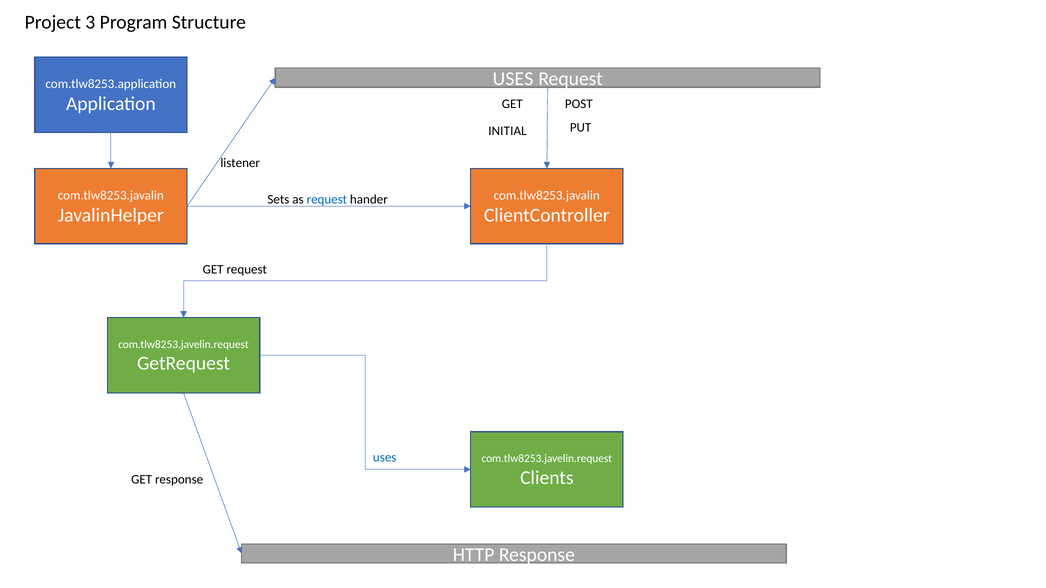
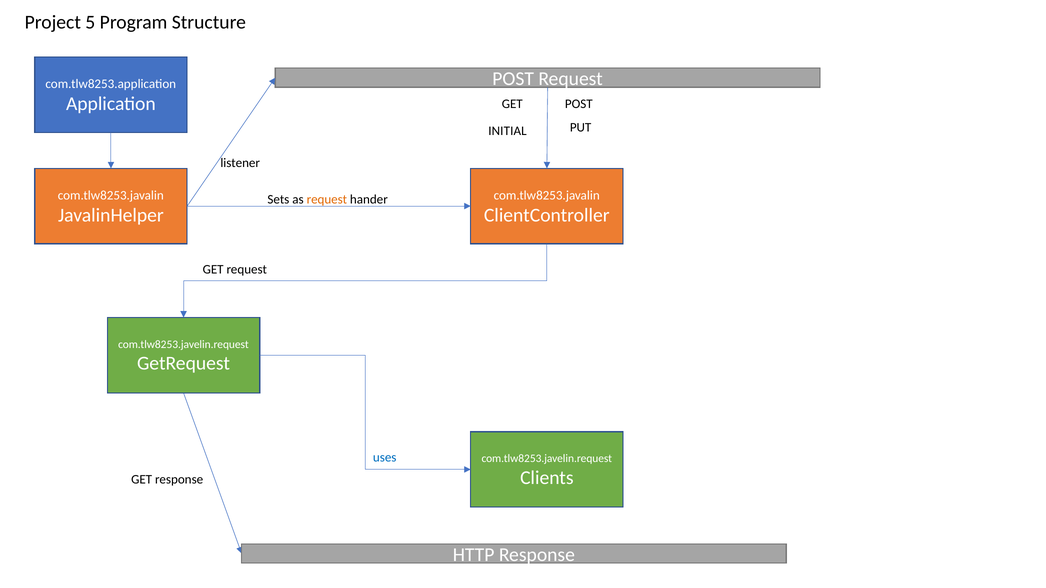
3: 3 -> 5 (90, 22)
USES: USES -> POST (513, 79)
request colour: blue -> orange (327, 199)
